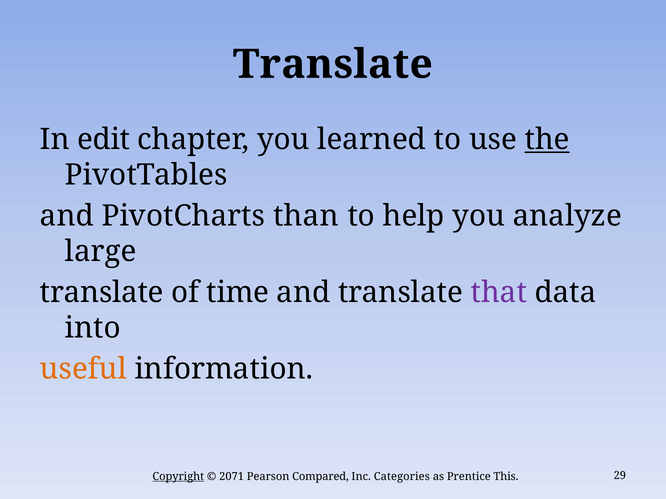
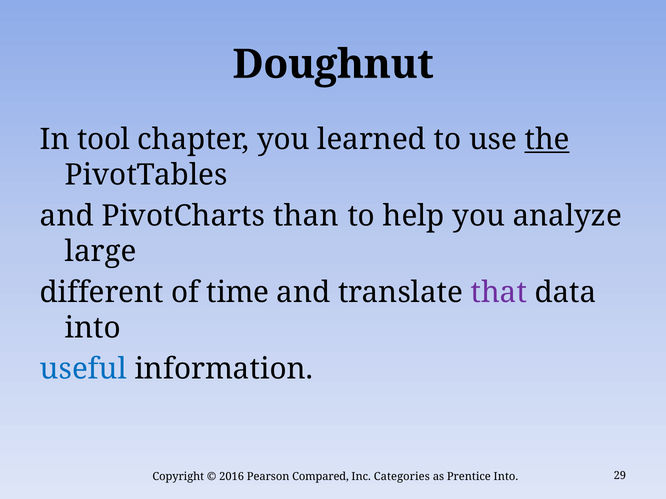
Translate: Translate -> Doughnut (333, 64)
edit: edit -> tool (104, 140)
translate: translate -> different (102, 293)
useful colour: orange -> blue (83, 370)
Copyright underline: present -> none (178, 477)
2071: 2071 -> 2016 (232, 477)
Prentice This: This -> Into (506, 477)
